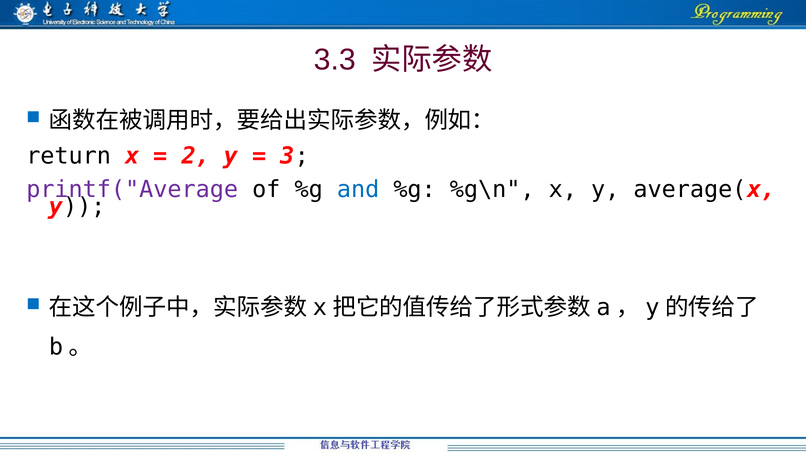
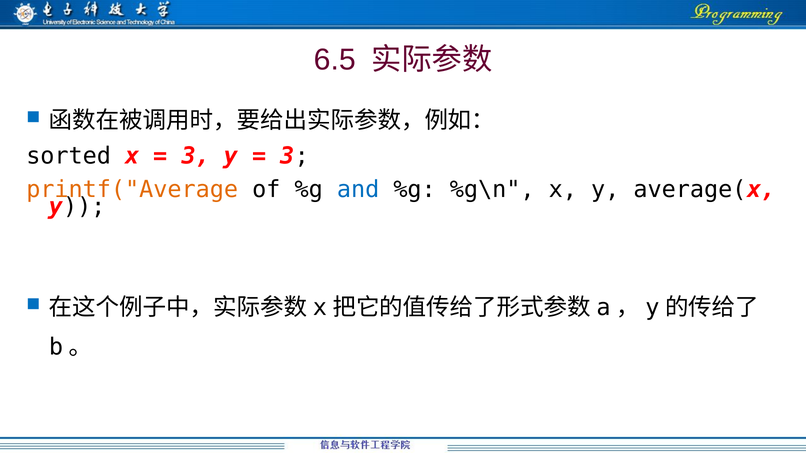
3.3: 3.3 -> 6.5 (335, 60)
return: return -> sorted (69, 156)
2: 2 -> 3 (196, 156)
printf("Average colour: purple -> orange (132, 190)
